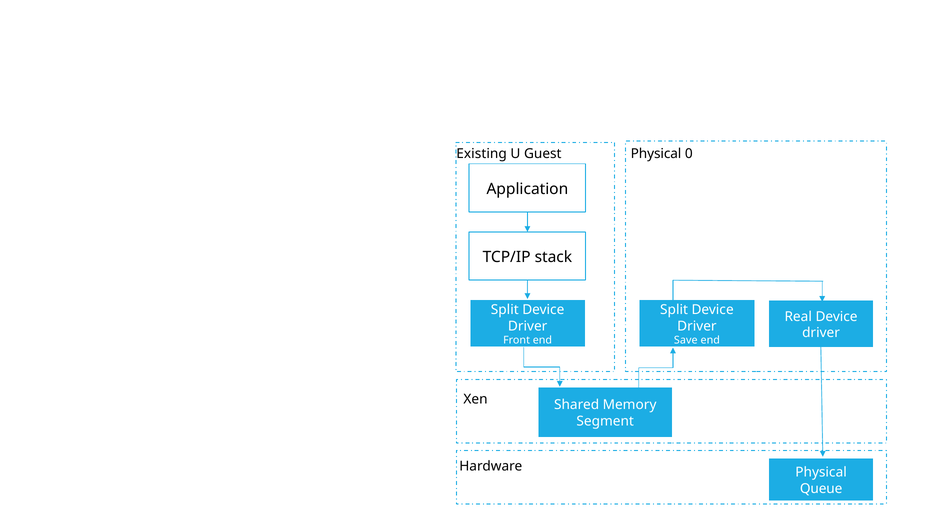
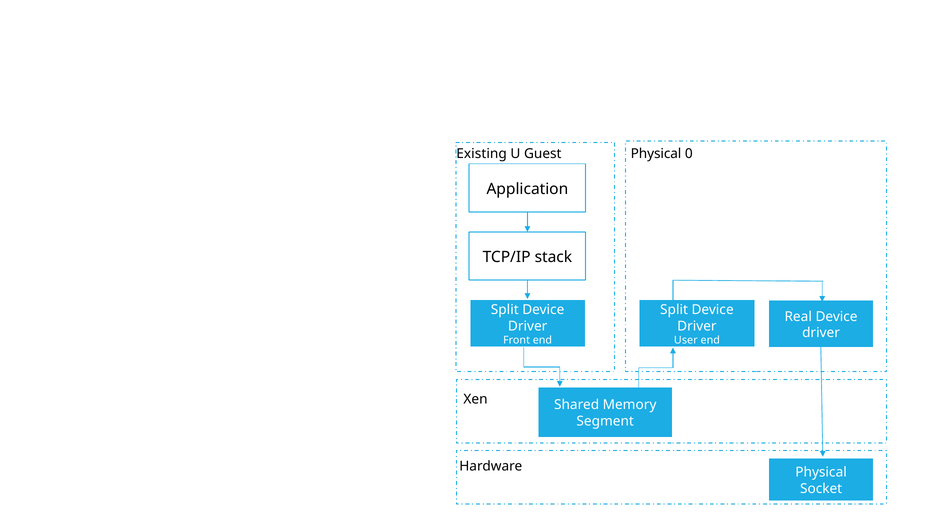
Save: Save -> User (686, 340)
Queue: Queue -> Socket (821, 489)
